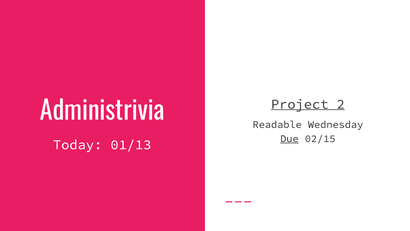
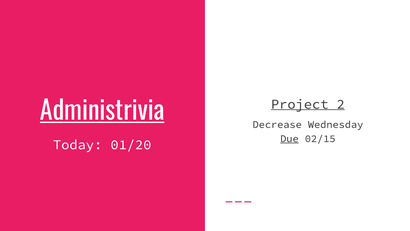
Administrivia underline: none -> present (102, 111)
Readable: Readable -> Decrease (277, 124)
01/13: 01/13 -> 01/20 (131, 144)
